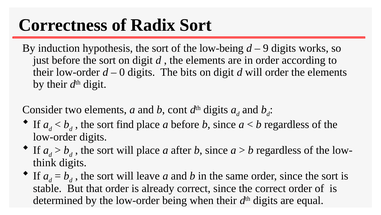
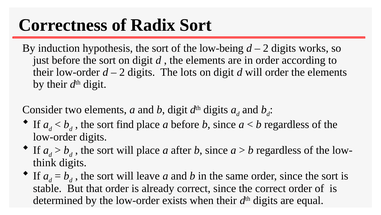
9: 9 -> 2 (266, 48)
0: 0 -> 2 (122, 72)
bits: bits -> lots (189, 72)
b cont: cont -> digit (178, 109)
being: being -> exists (175, 200)
